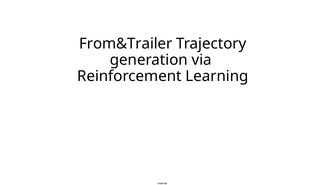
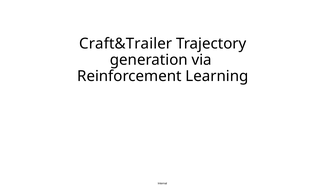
From&Trailer: From&Trailer -> Craft&Trailer (126, 44)
